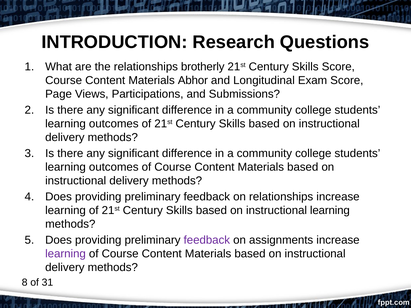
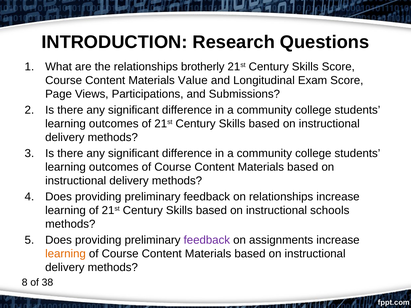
Abhor: Abhor -> Value (193, 80)
instructional learning: learning -> schools (330, 211)
learning colour: purple -> orange (66, 254)
31: 31 -> 38 (47, 283)
